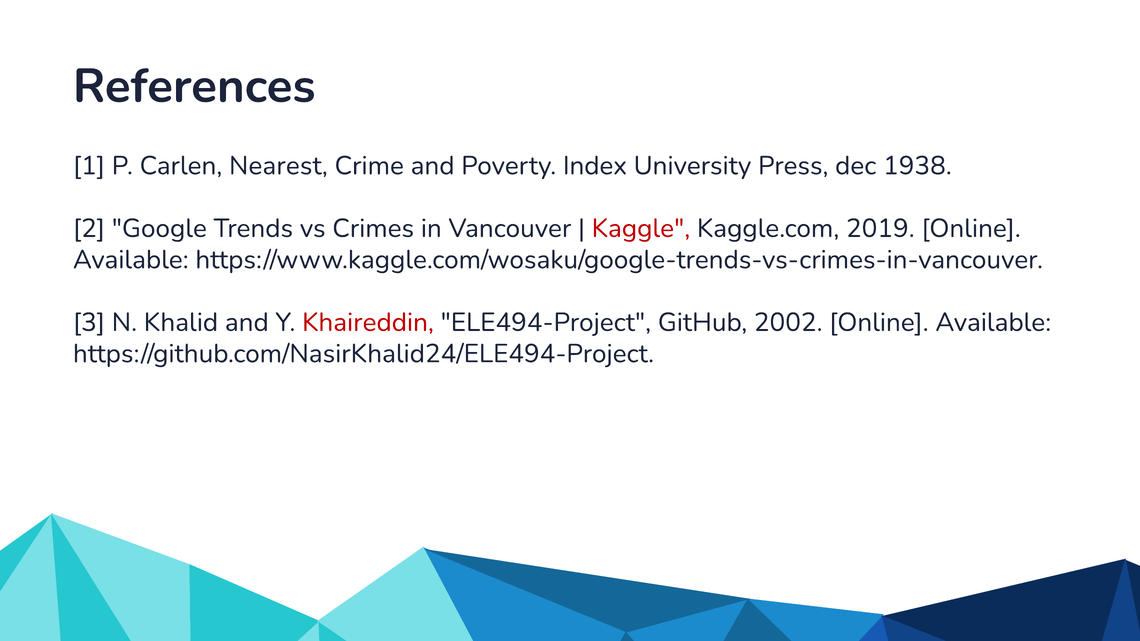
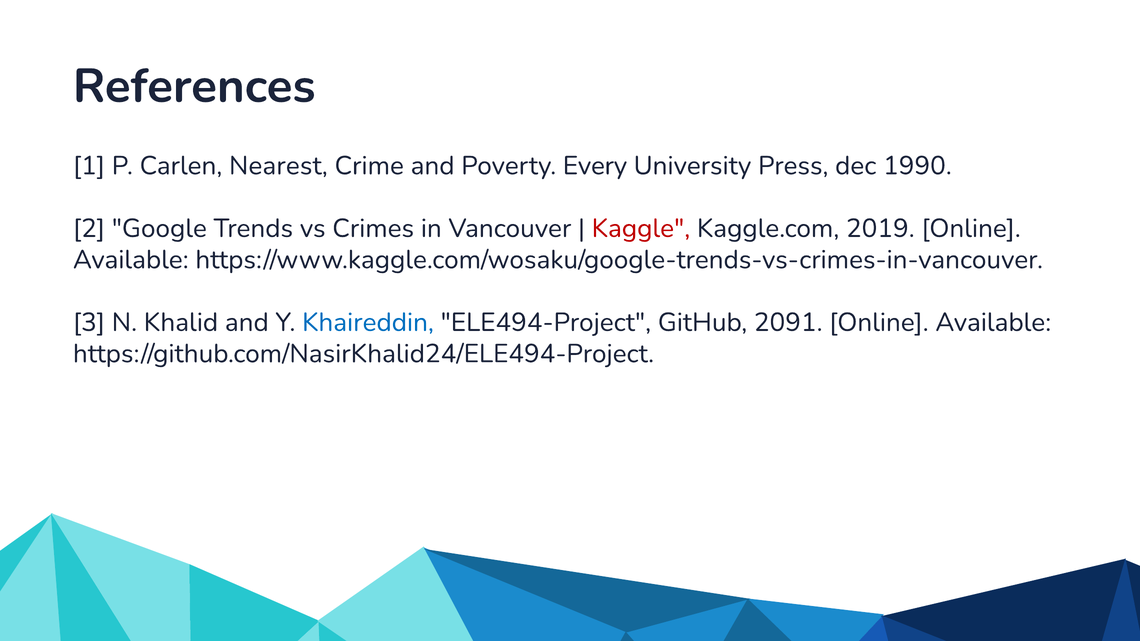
Index: Index -> Every (595, 166)
1938: 1938 -> 1990 (917, 166)
Khaireddin colour: red -> blue (368, 323)
2002: 2002 -> 2091 (788, 323)
